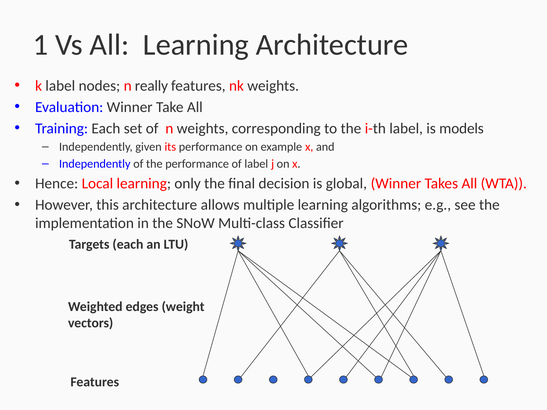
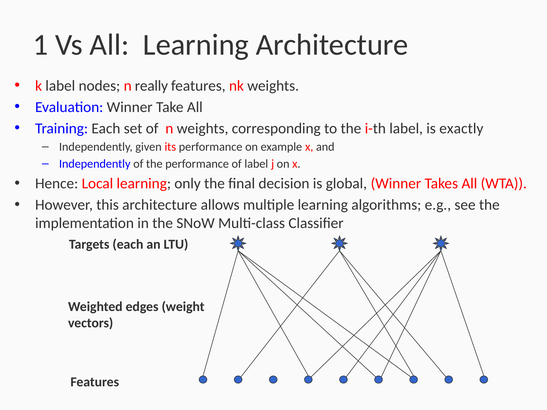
models: models -> exactly (461, 128)
